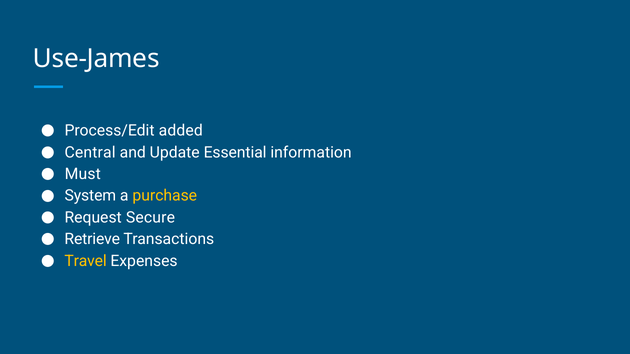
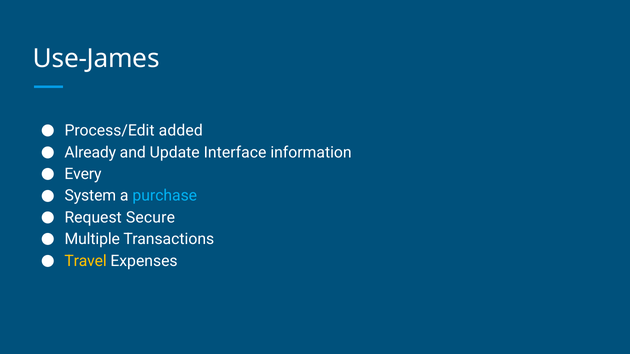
Central: Central -> Already (90, 153)
Essential: Essential -> Interface (235, 153)
Must: Must -> Every (83, 174)
purchase colour: yellow -> light blue (165, 196)
Retrieve: Retrieve -> Multiple (92, 239)
